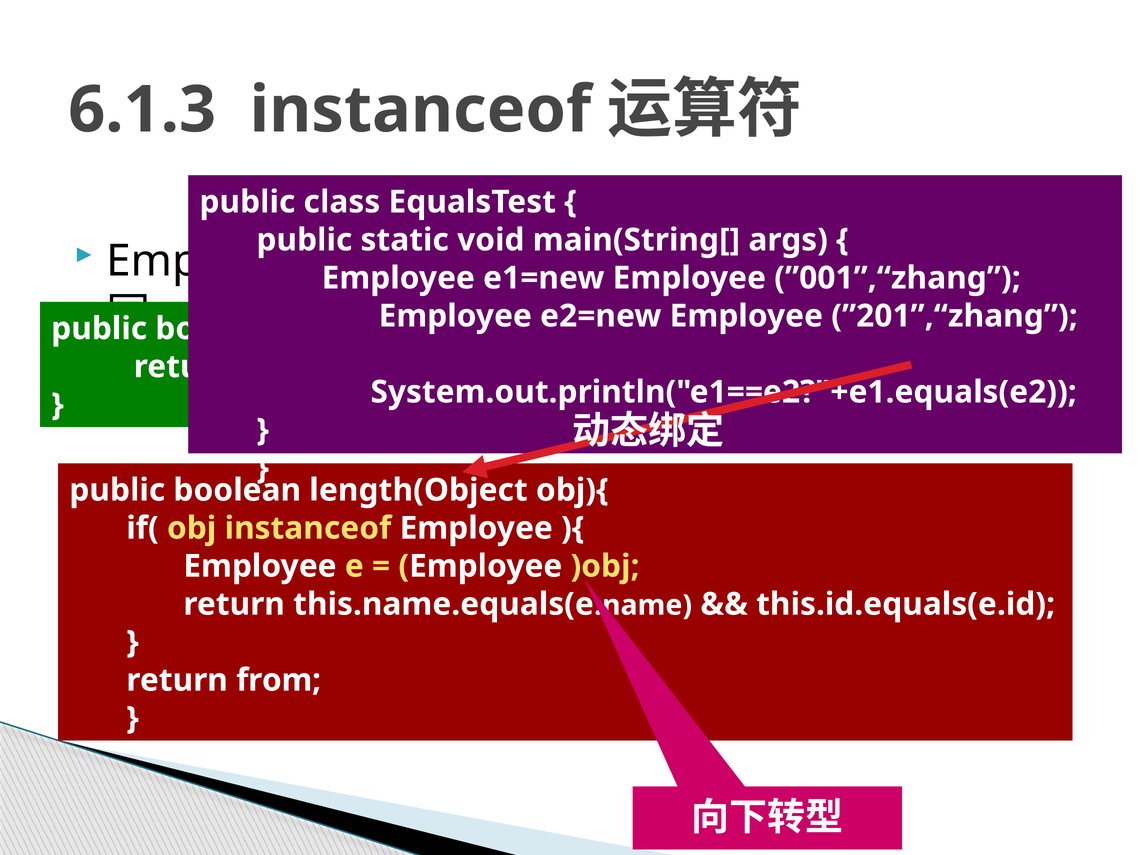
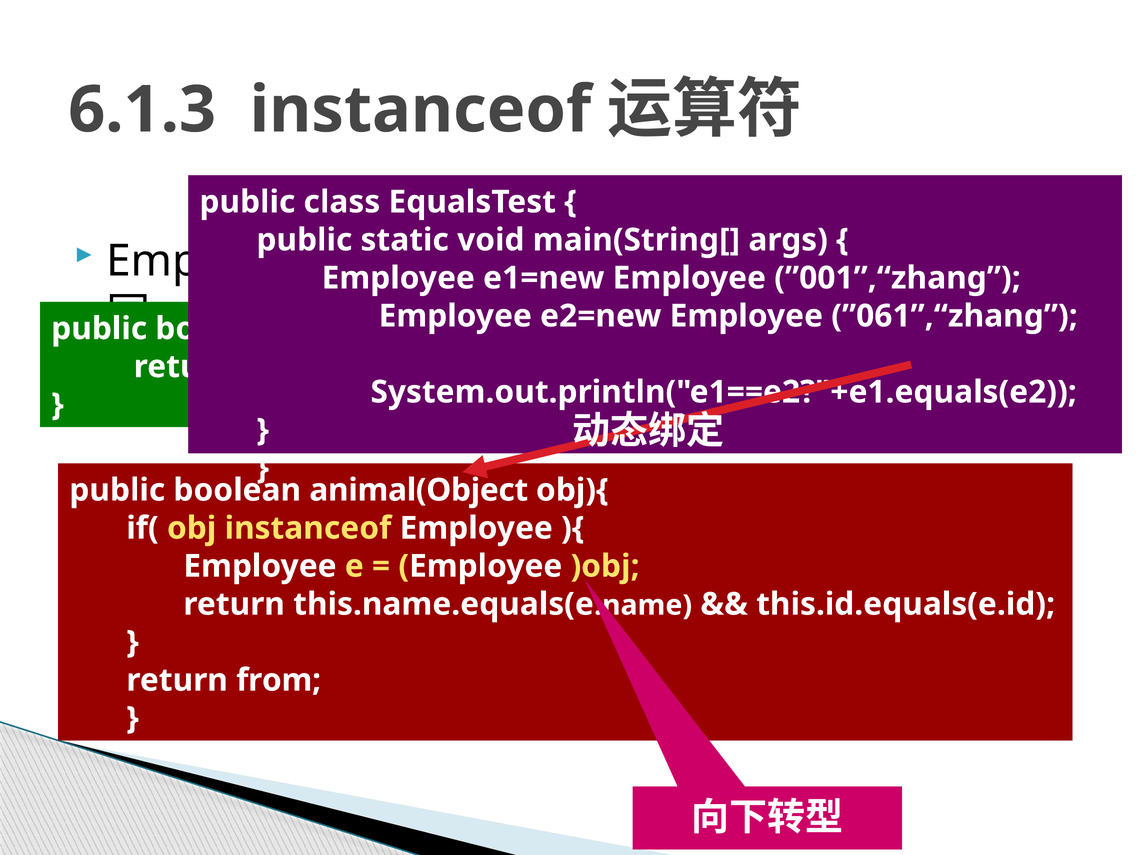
”201”,“zhang: ”201”,“zhang -> ”061”,“zhang (954, 316)
length(Object: length(Object -> animal(Object (419, 490)
